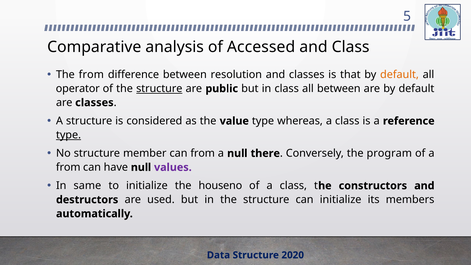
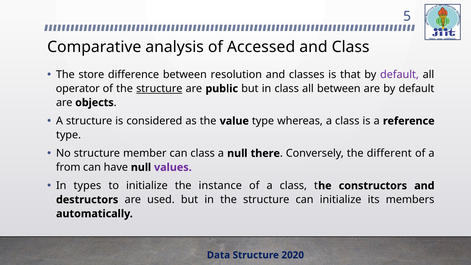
The from: from -> store (91, 75)
default colour: orange -> purple (399, 75)
are classes: classes -> objects (94, 103)
type underline: present -> none (69, 135)
can from: from -> class (203, 153)
program: program -> different (389, 153)
same: same -> types (87, 186)
houseno: houseno -> instance (220, 186)
